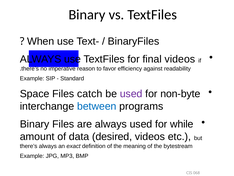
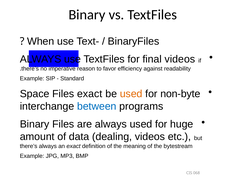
Files catch: catch -> exact (90, 94)
used colour: purple -> orange (131, 94)
while: while -> huge (182, 124)
desired: desired -> dealing (112, 136)
